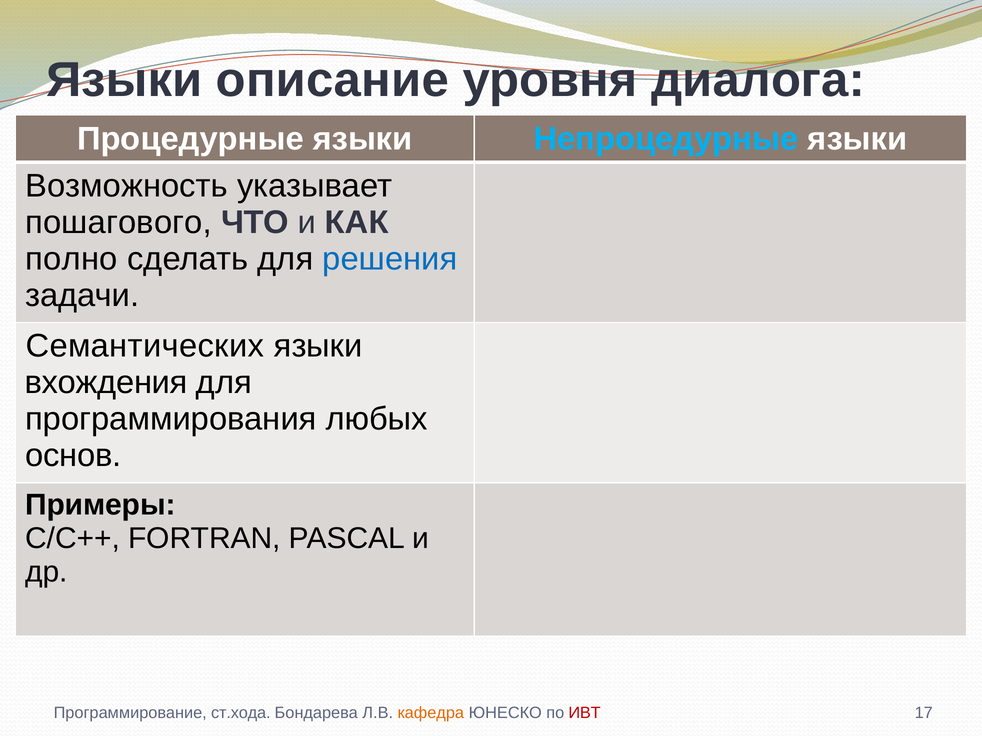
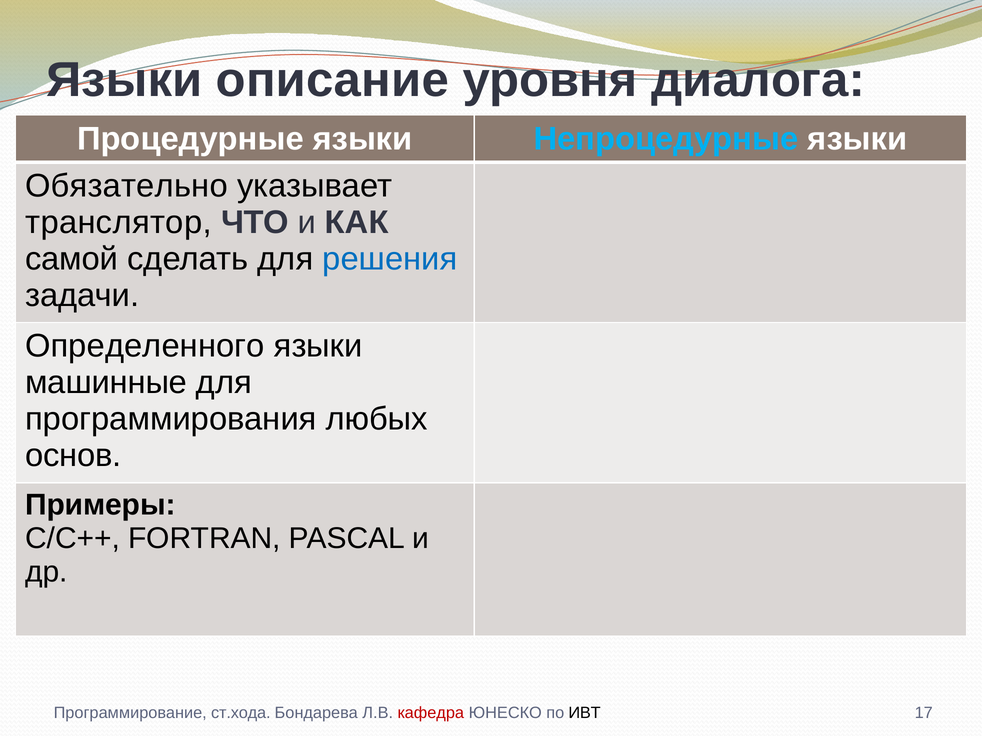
Возможность: Возможность -> Обязательно (127, 186)
пошагового: пошагового -> транслятор (118, 222)
полно: полно -> самой (72, 259)
Семантических: Семантических -> Определенного (145, 346)
вхождения: вхождения -> машинные (106, 383)
кафедра colour: orange -> red (431, 713)
ИВТ colour: red -> black (585, 713)
